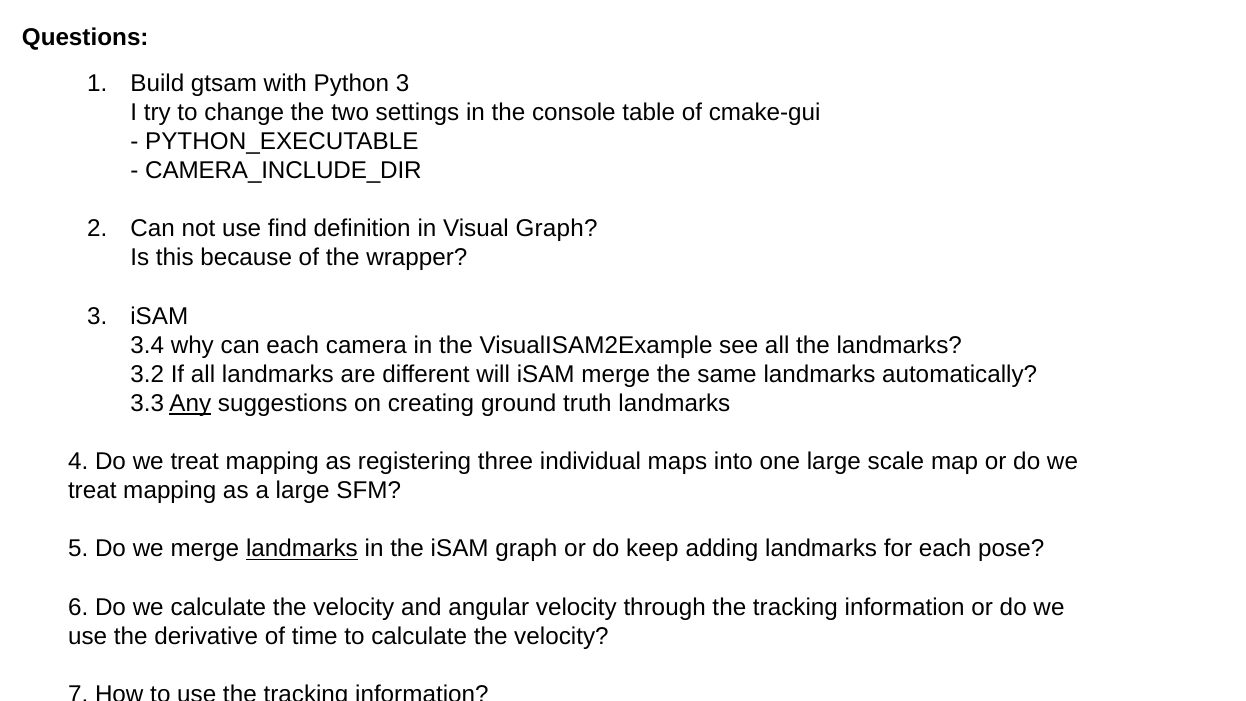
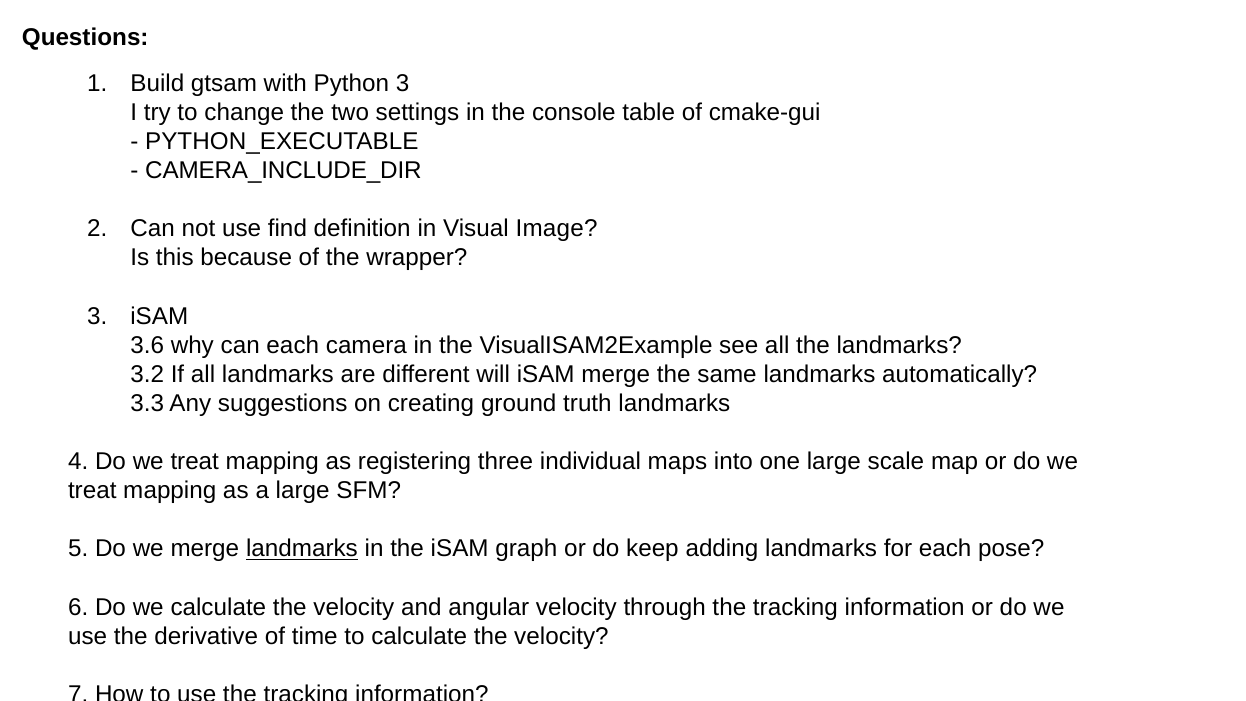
Visual Graph: Graph -> Image (557, 229)
3.4: 3.4 -> 3.6 (147, 345)
Any underline: present -> none (190, 403)
